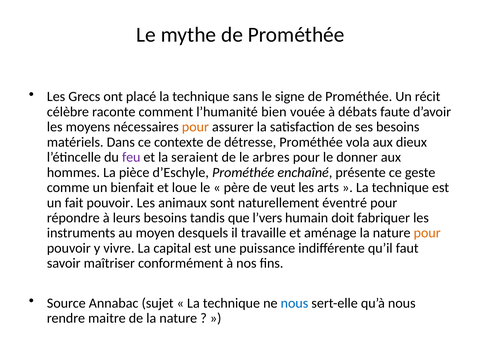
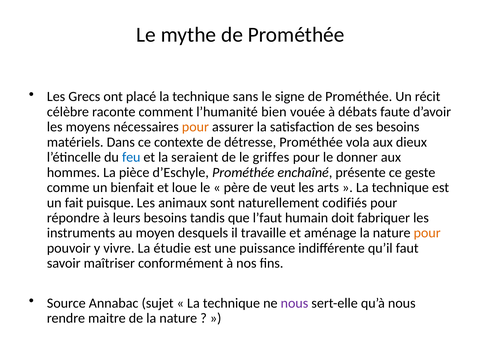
feu colour: purple -> blue (131, 157)
arbres: arbres -> griffes (271, 157)
fait pouvoir: pouvoir -> puisque (110, 203)
éventré: éventré -> codifiés (345, 203)
l’vers: l’vers -> l’faut (267, 218)
capital: capital -> étudie (172, 248)
nous colour: blue -> purple (294, 303)
